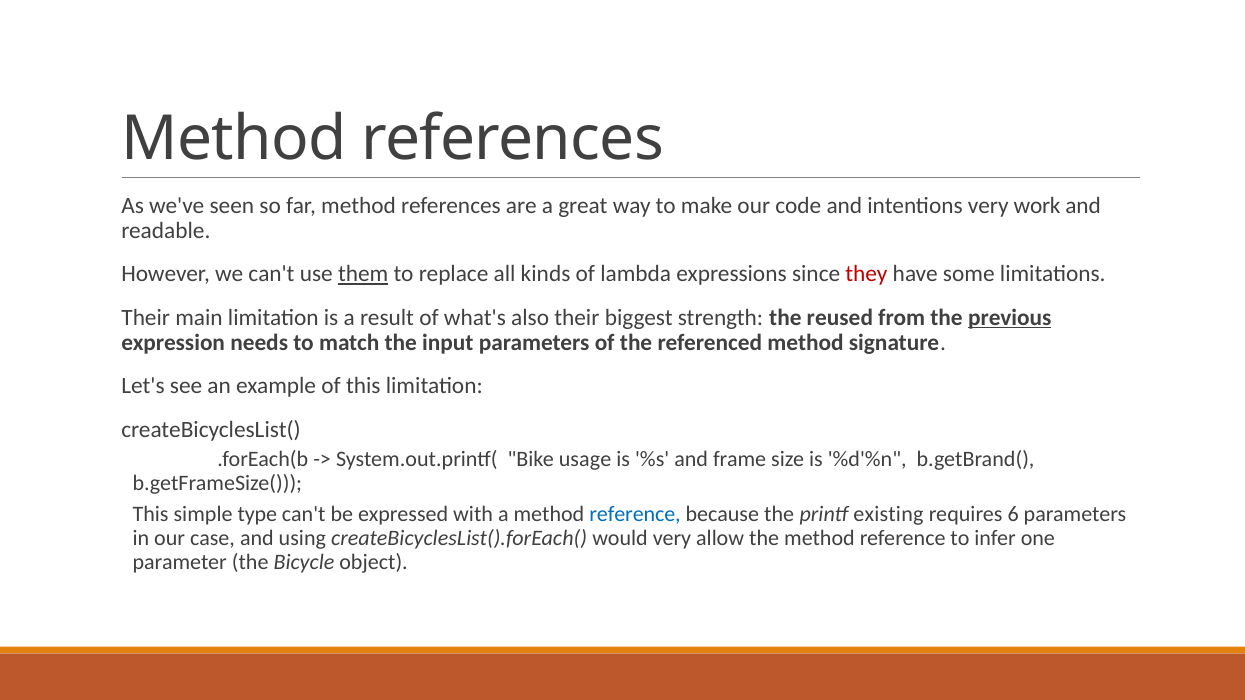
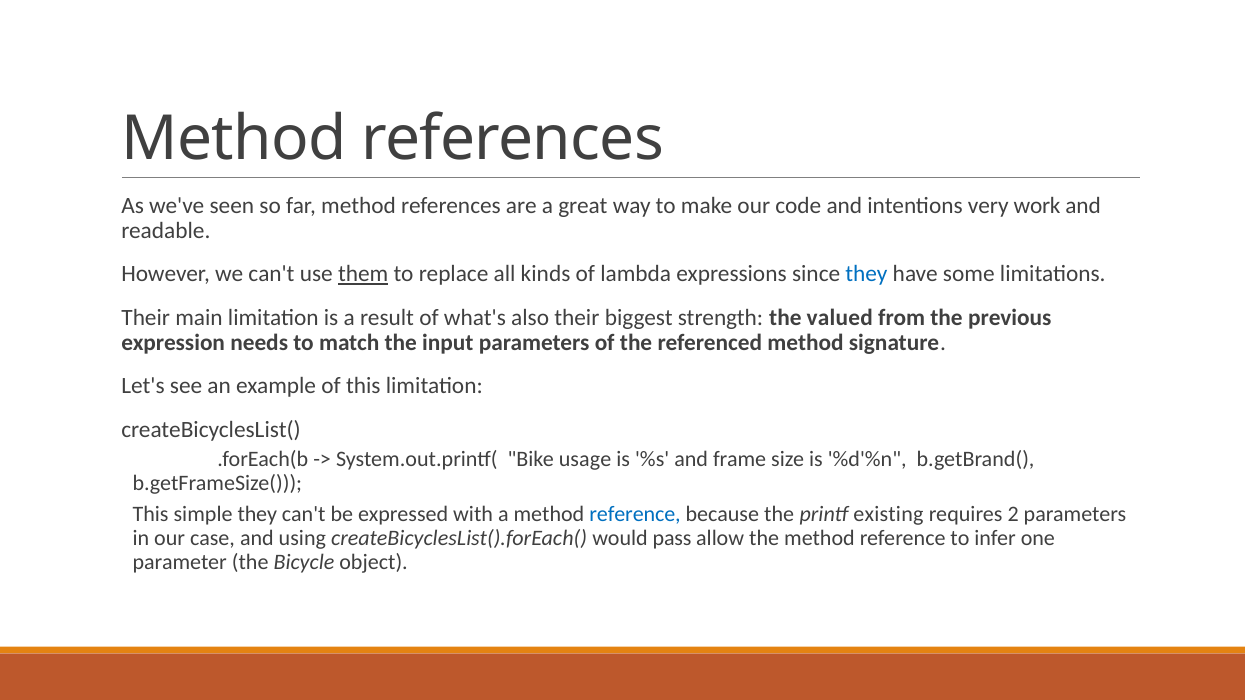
they colour: red -> blue (866, 274)
reused: reused -> valued (840, 318)
previous underline: present -> none (1010, 318)
simple type: type -> they (257, 515)
6: 6 -> 2 (1013, 515)
would very: very -> pass (672, 539)
